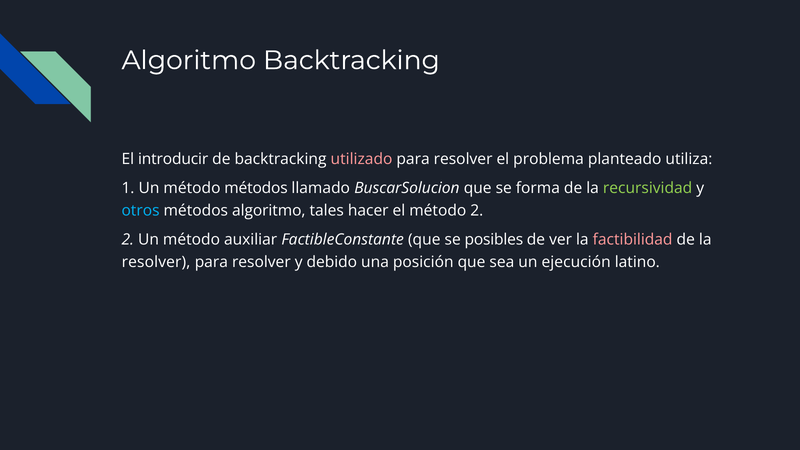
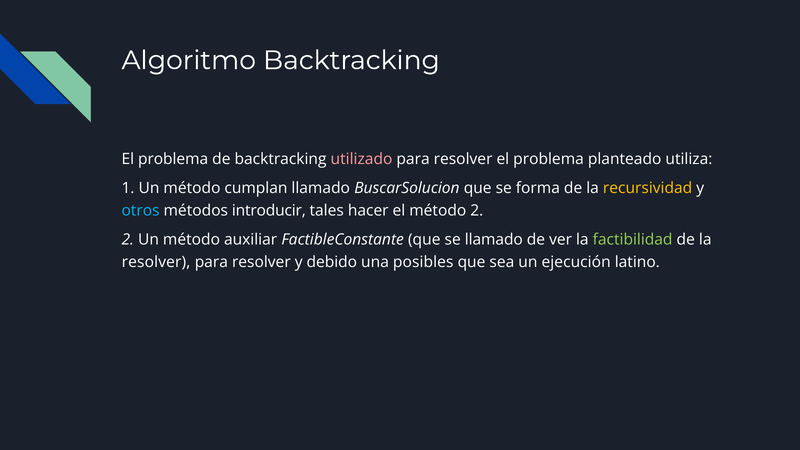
introducir: introducir -> problema (173, 159)
método métodos: métodos -> cumplan (256, 188)
recursividad colour: light green -> yellow (648, 188)
métodos algoritmo: algoritmo -> introducir (269, 211)
se posibles: posibles -> llamado (494, 240)
factibilidad colour: pink -> light green (633, 240)
posición: posición -> posibles (423, 262)
